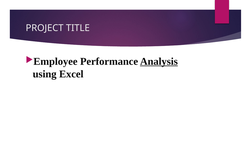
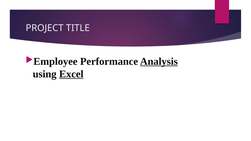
Excel underline: none -> present (71, 74)
